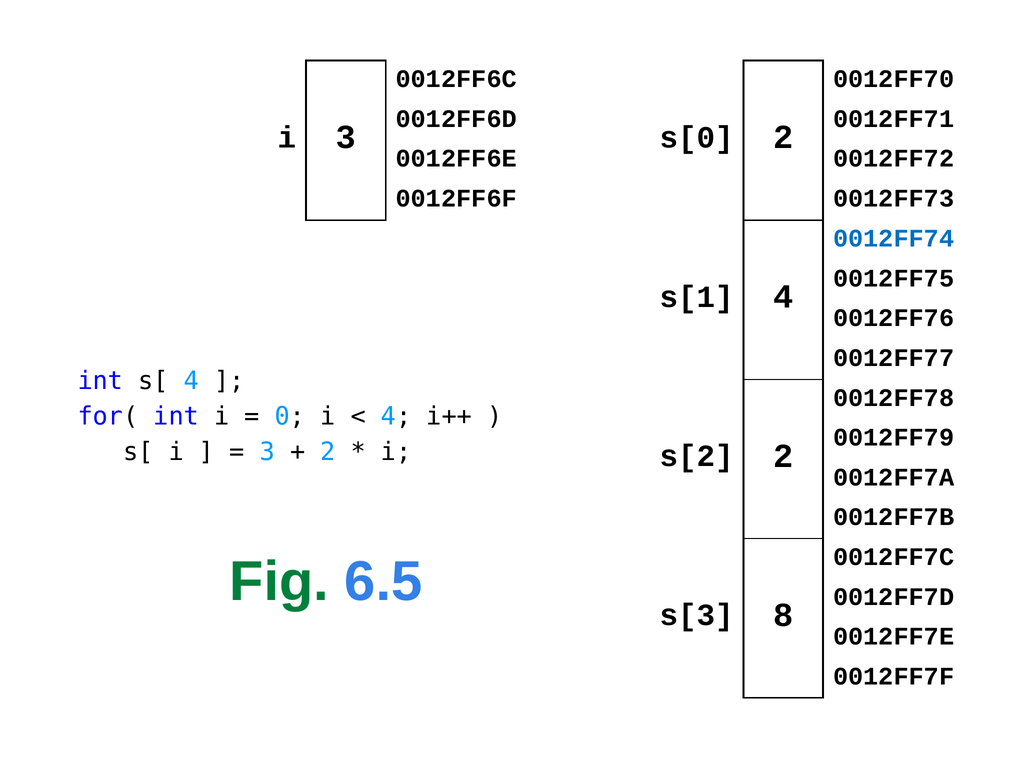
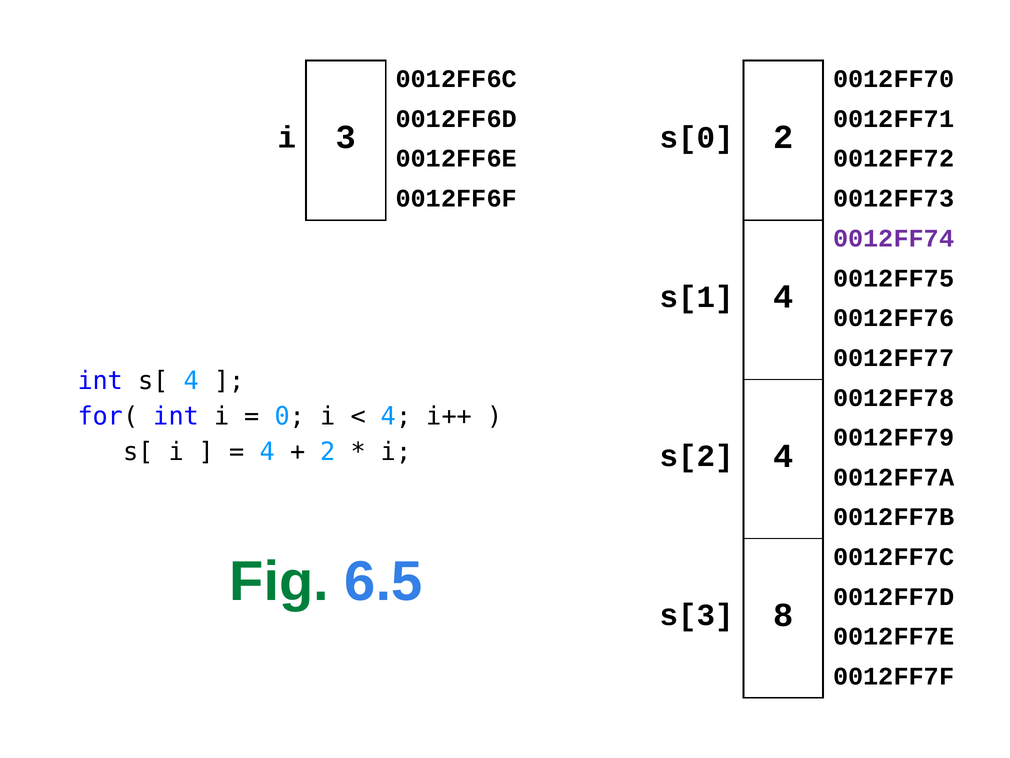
0012FF74 colour: blue -> purple (894, 238)
3: 3 -> 4 (267, 452)
s[2 2: 2 -> 4 (783, 456)
